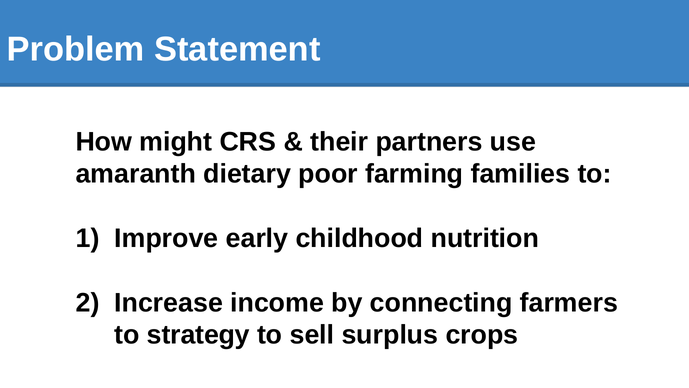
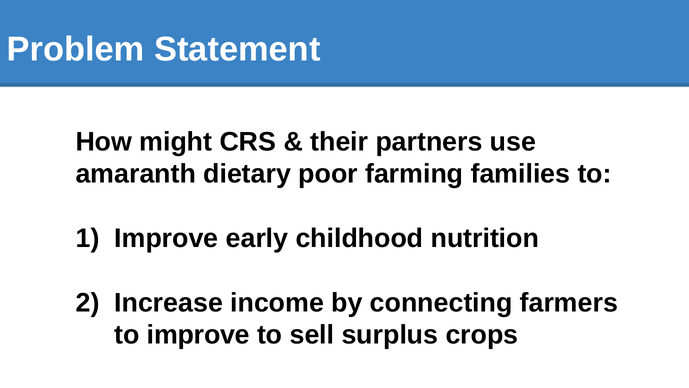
to strategy: strategy -> improve (198, 335)
